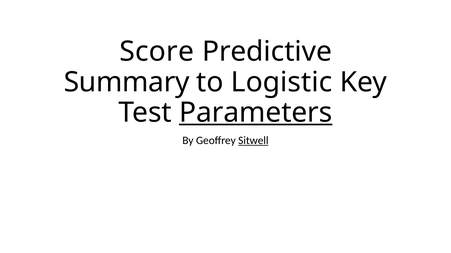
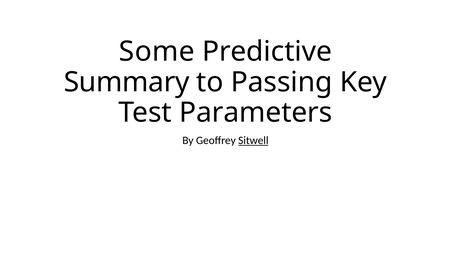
Score: Score -> Some (157, 52)
Logistic: Logistic -> Passing (282, 82)
Parameters underline: present -> none (256, 113)
